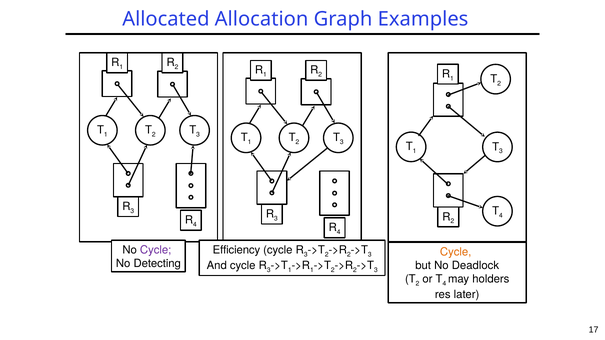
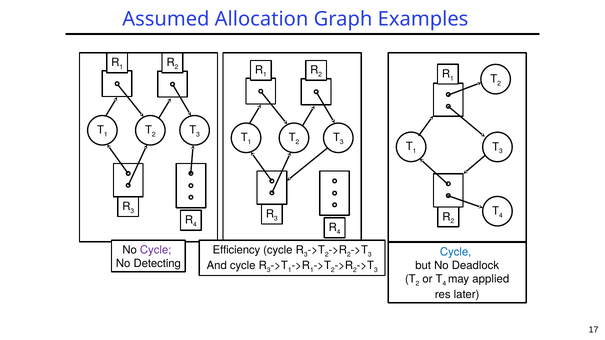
Allocated: Allocated -> Assumed (166, 19)
Cycle colour: orange -> blue (456, 252)
holders: holders -> applied (491, 279)
